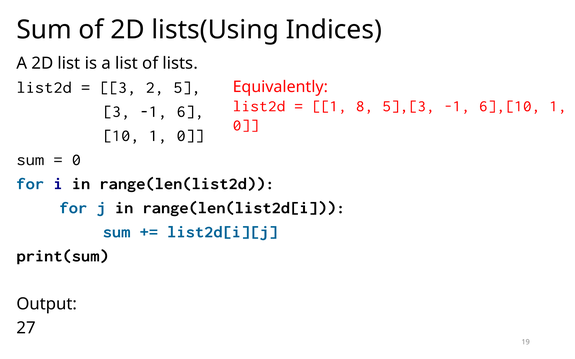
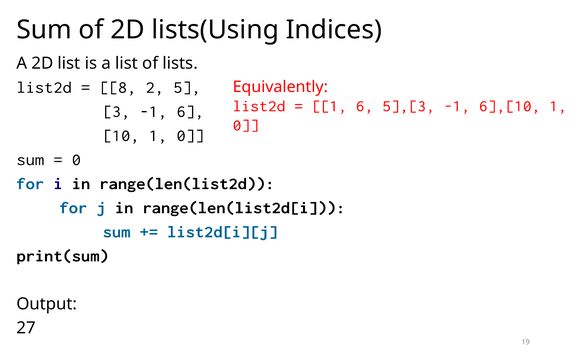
3: 3 -> 8 (118, 87)
1 8: 8 -> 6 (365, 106)
